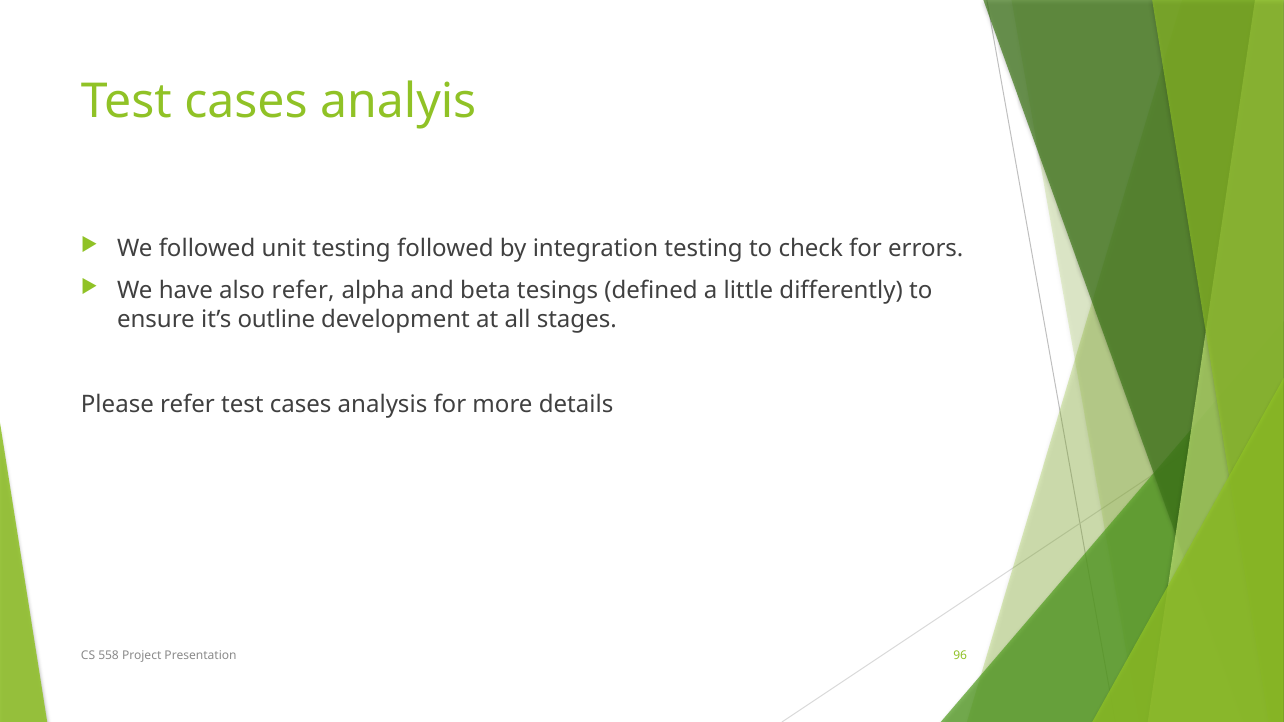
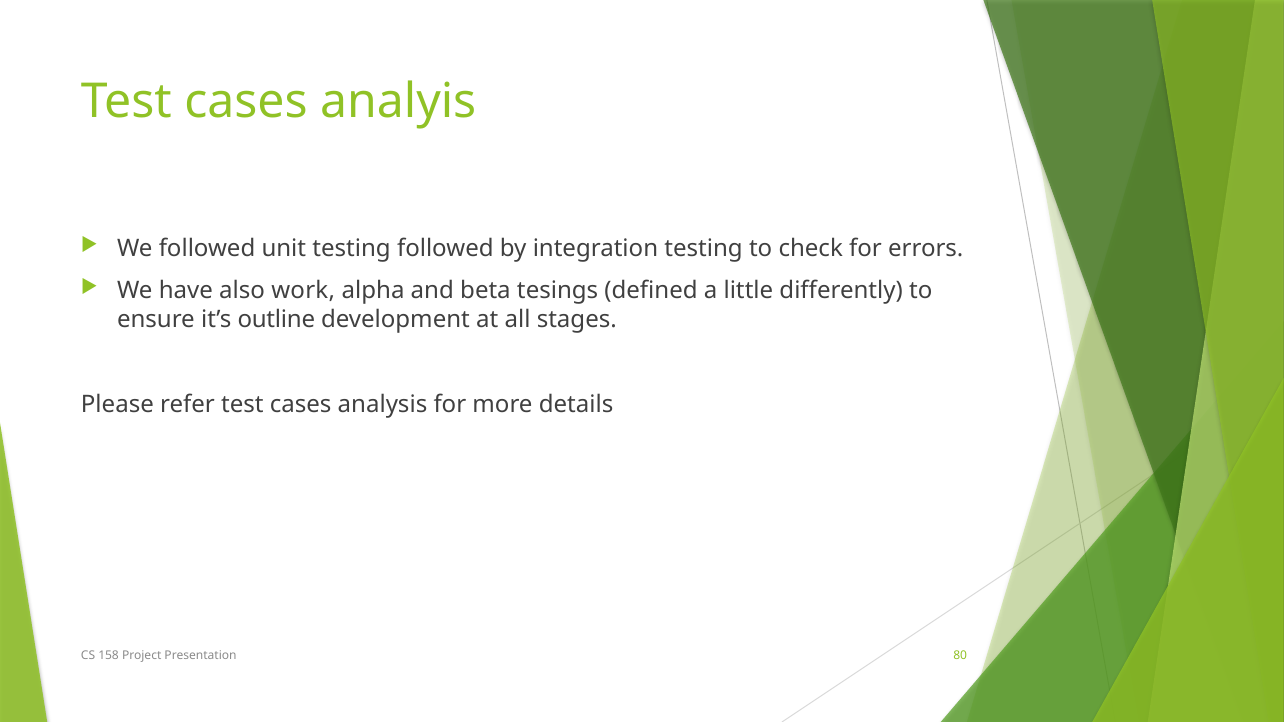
also refer: refer -> work (303, 291)
558: 558 -> 158 (109, 655)
96: 96 -> 80 (960, 655)
